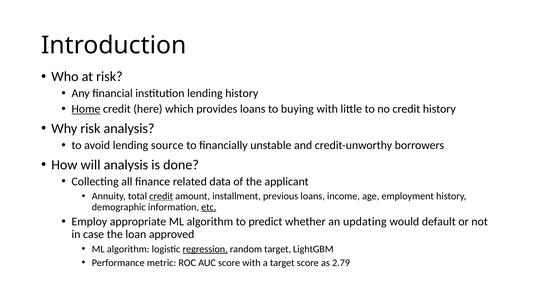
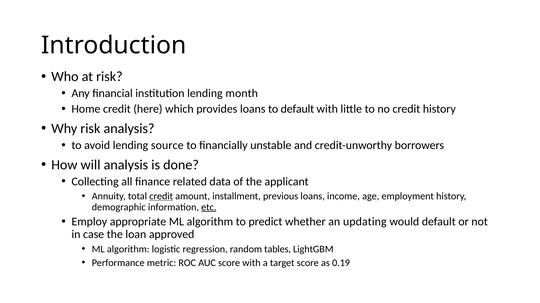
lending history: history -> month (242, 94)
Home underline: present -> none (86, 109)
to buying: buying -> default (297, 109)
regression underline: present -> none (205, 250)
random target: target -> tables (278, 250)
2.79: 2.79 -> 0.19 (341, 263)
